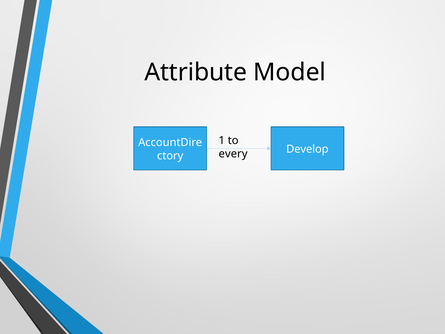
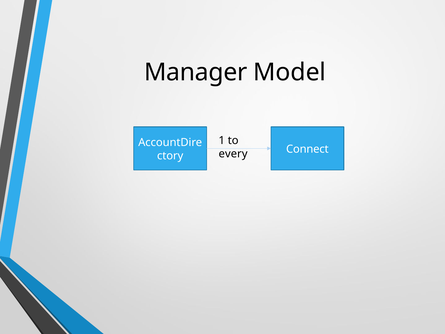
Attribute: Attribute -> Manager (196, 72)
Develop: Develop -> Connect (307, 149)
